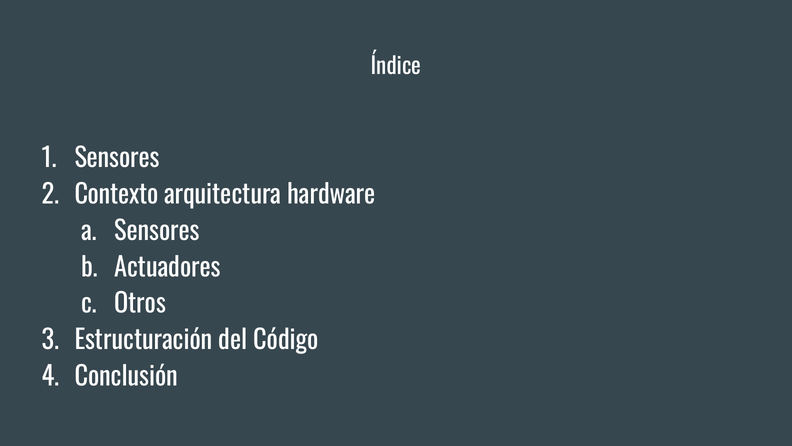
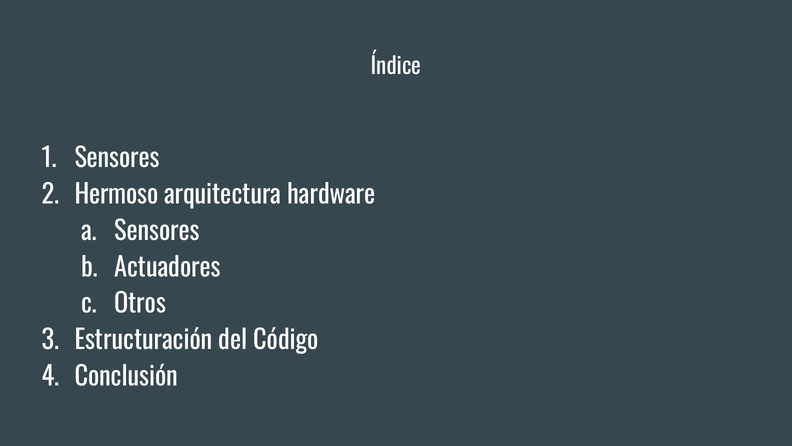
Contexto: Contexto -> Hermoso (116, 195)
